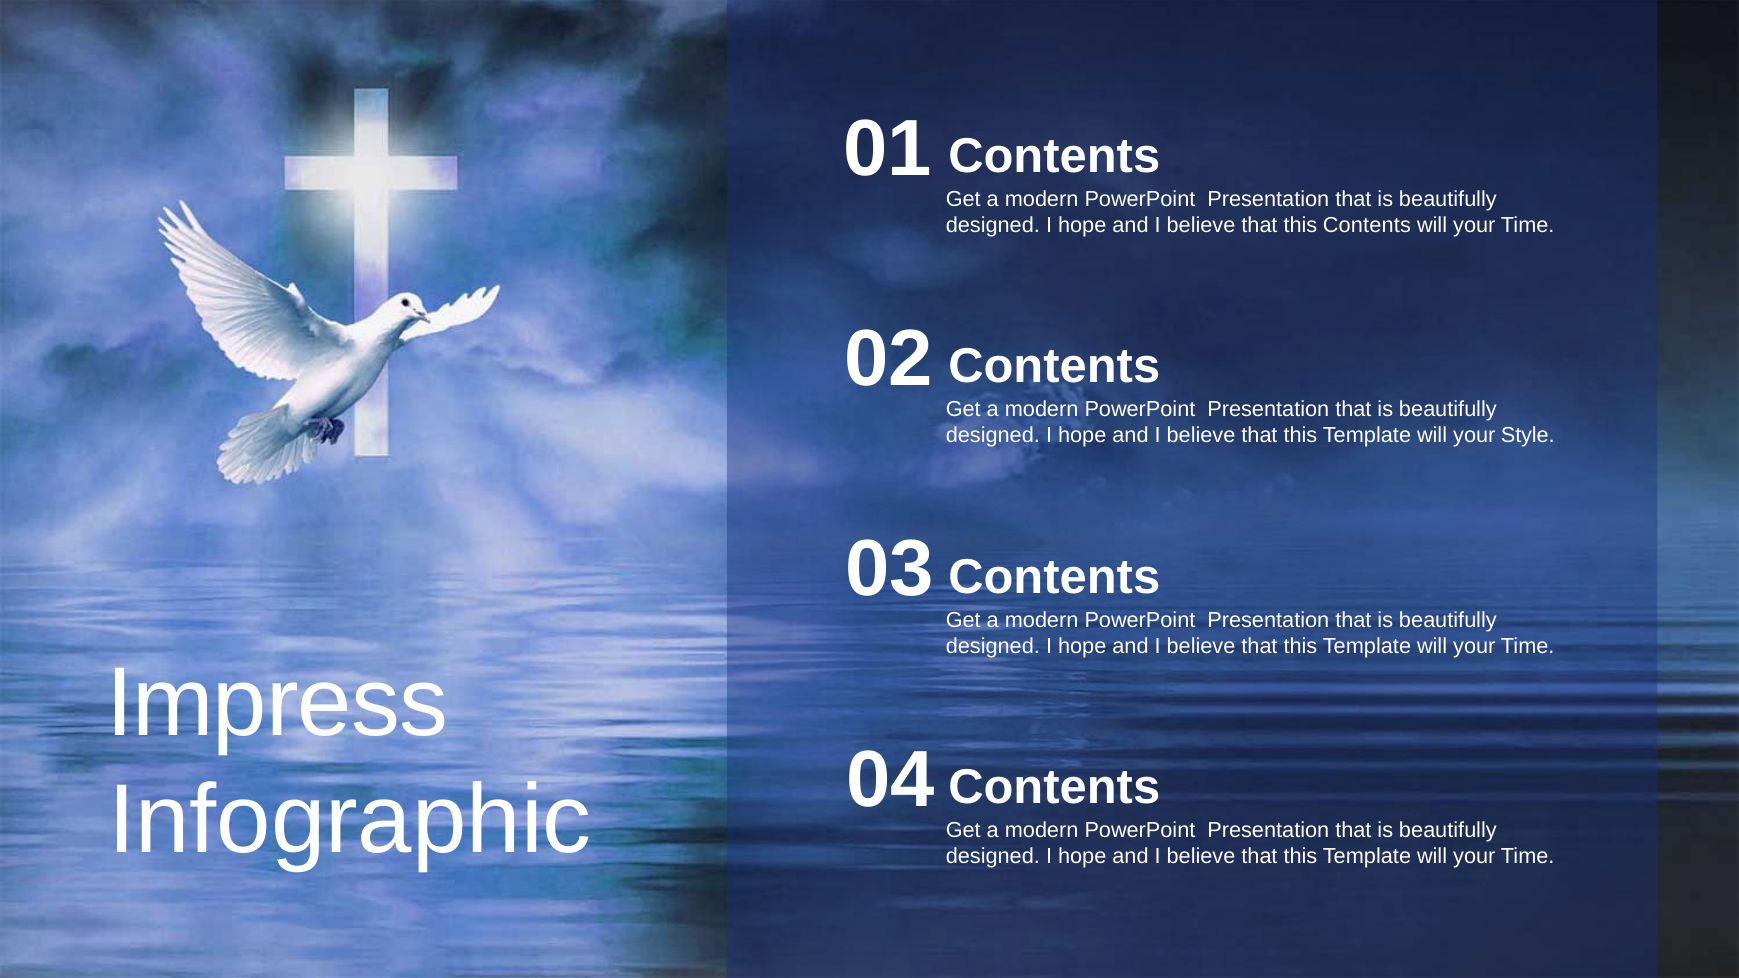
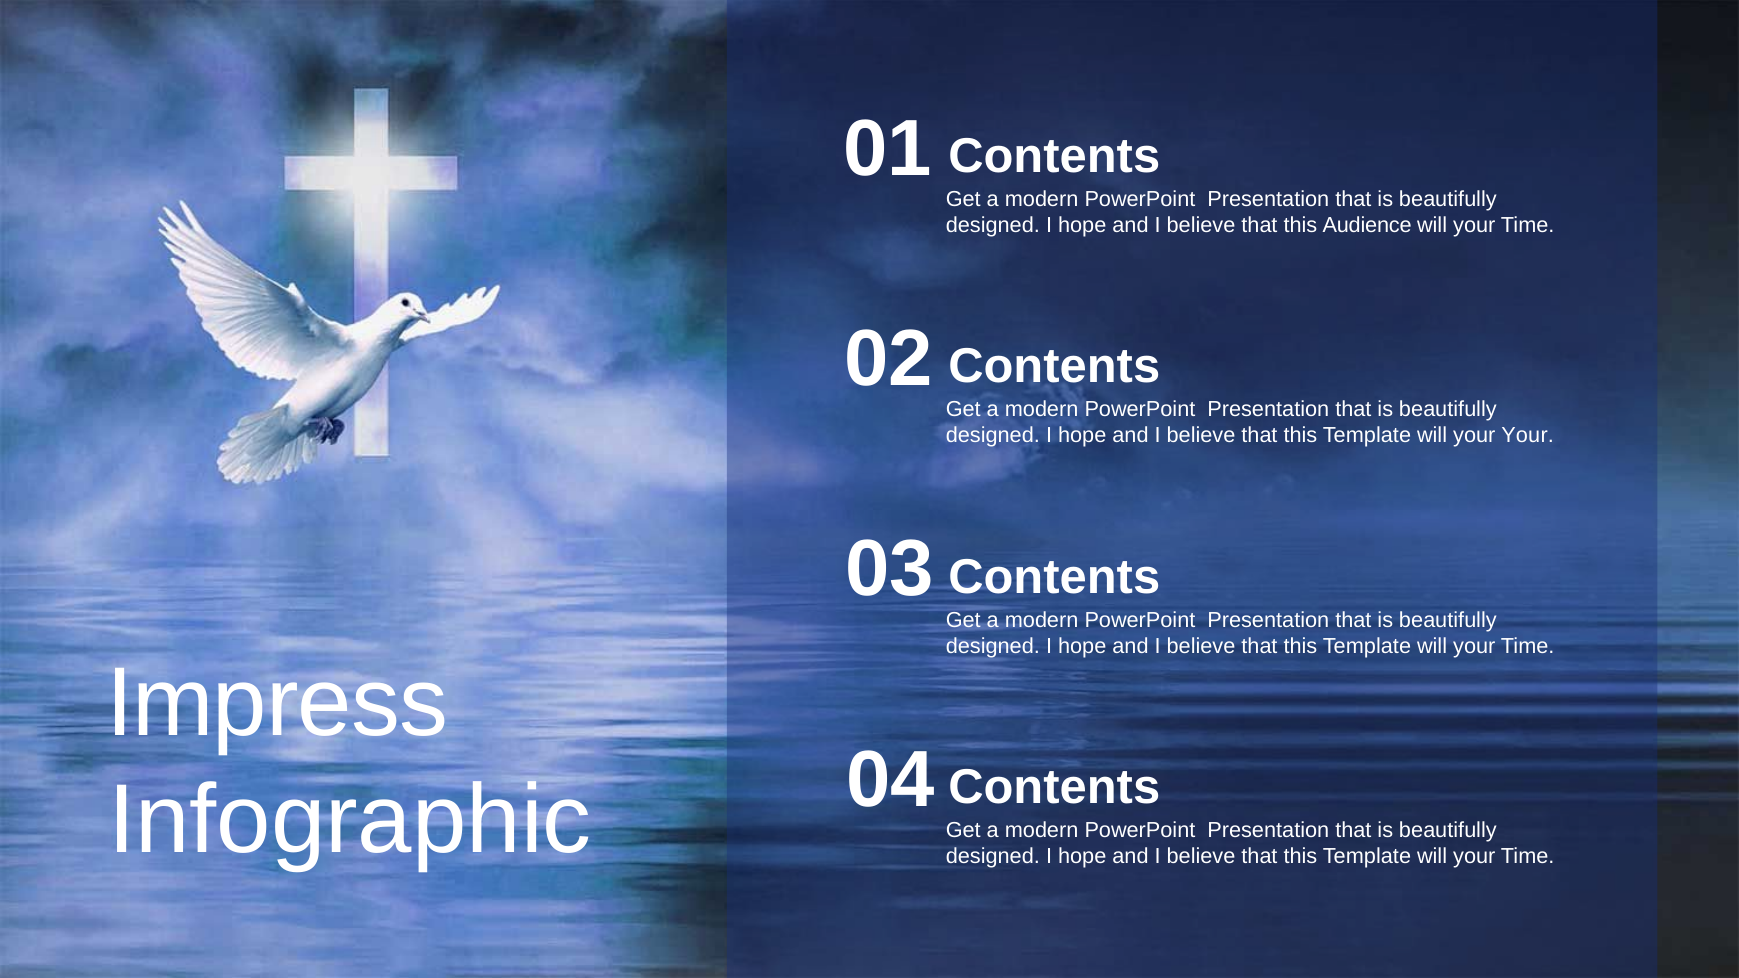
this Contents: Contents -> Audience (1367, 225)
your Style: Style -> Your (1528, 436)
